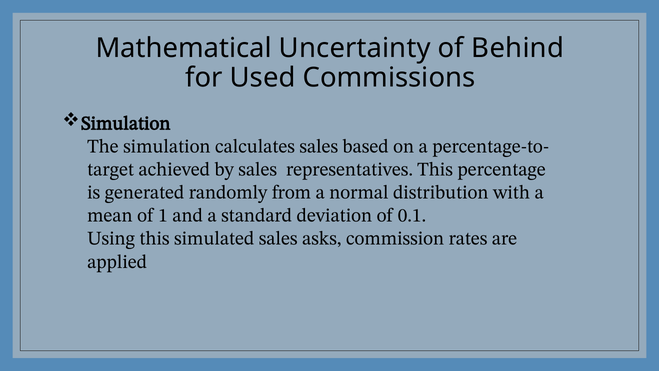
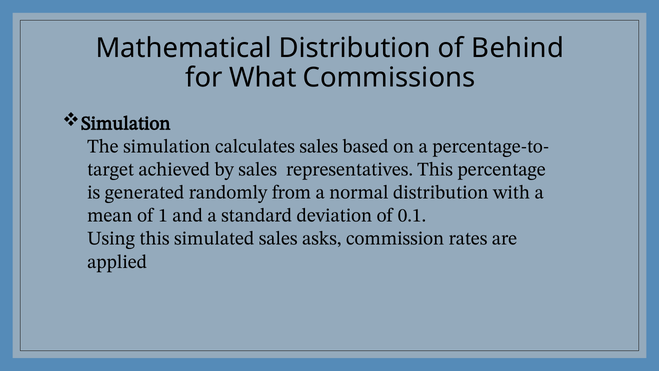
Mathematical Uncertainty: Uncertainty -> Distribution (355, 48)
Used: Used -> What (263, 78)
